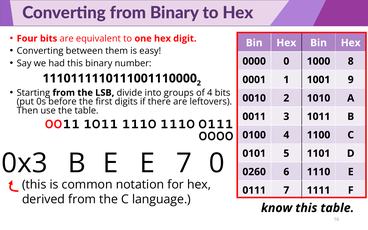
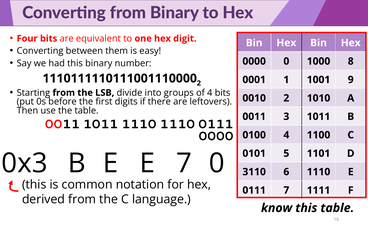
0260: 0260 -> 3110 (254, 172)
